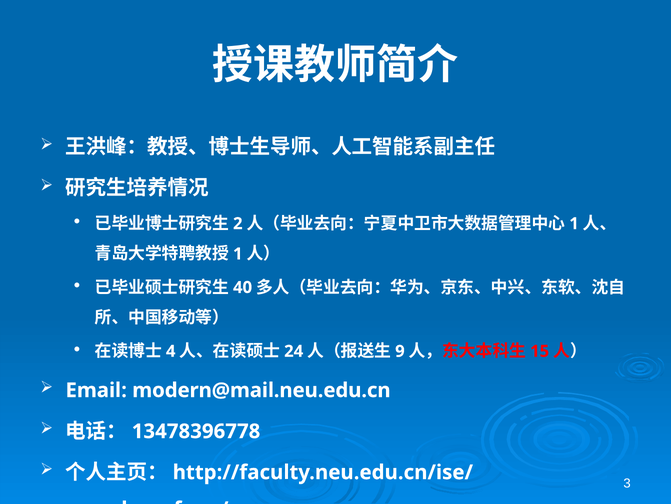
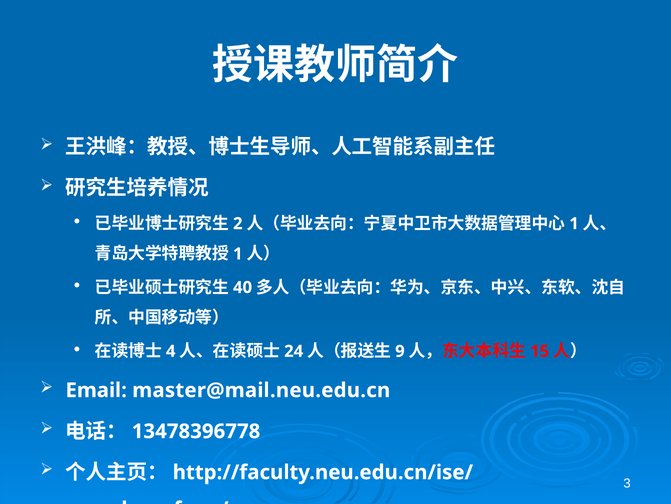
modern@mail.neu.edu.cn: modern@mail.neu.edu.cn -> master@mail.neu.edu.cn (261, 390)
